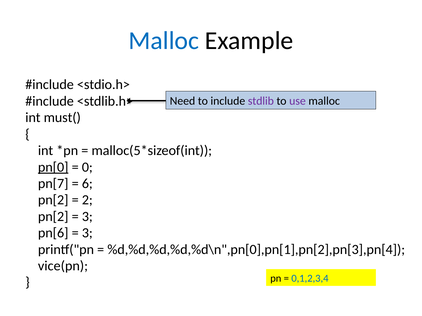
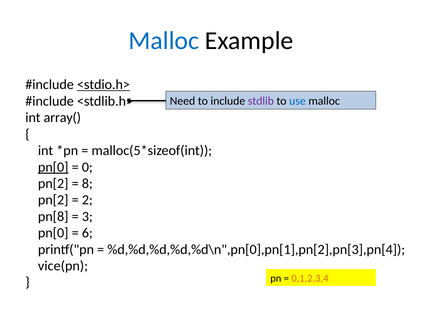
<stdio.h> underline: none -> present (103, 85)
use colour: purple -> blue (297, 101)
must(: must( -> array( (62, 118)
pn[7: pn[7 -> pn[2 (53, 184)
6: 6 -> 8 (87, 184)
pn[2: pn[2 -> pn[8 (53, 217)
pn[6: pn[6 -> pn[0 (53, 233)
3: 3 -> 6 (87, 233)
0,1,2,3,4 colour: blue -> orange (310, 279)
